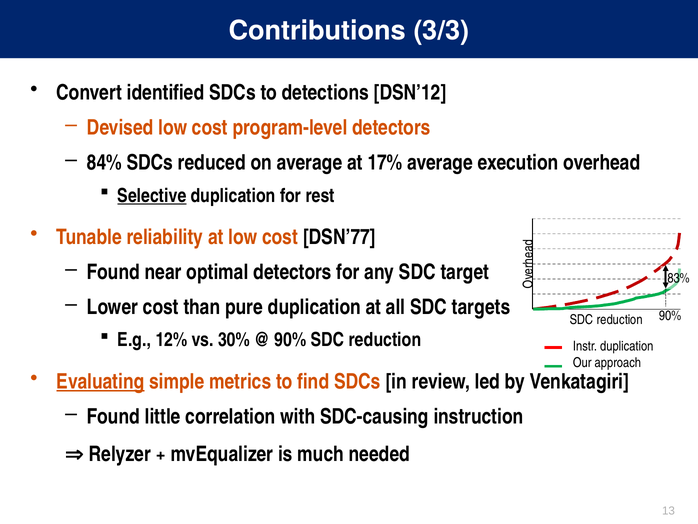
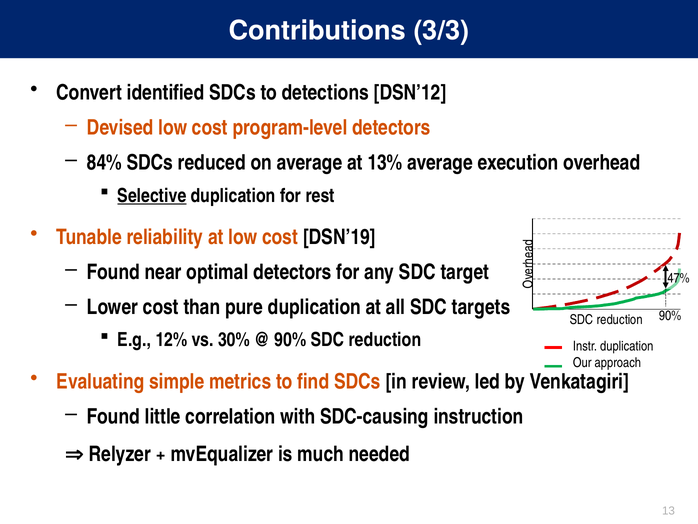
17%: 17% -> 13% (385, 163)
DSN’77: DSN’77 -> DSN’19 (339, 237)
83%: 83% -> 47% (679, 278)
Evaluating underline: present -> none (100, 381)
